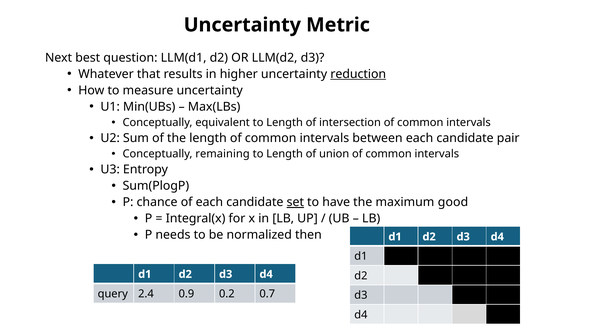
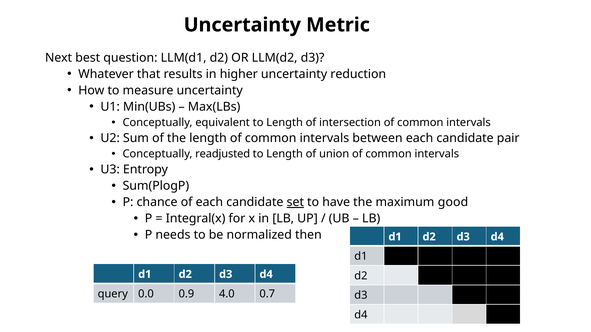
reduction underline: present -> none (358, 74)
remaining: remaining -> readjusted (223, 154)
2.4: 2.4 -> 0.0 (146, 294)
0.2: 0.2 -> 4.0 (227, 294)
